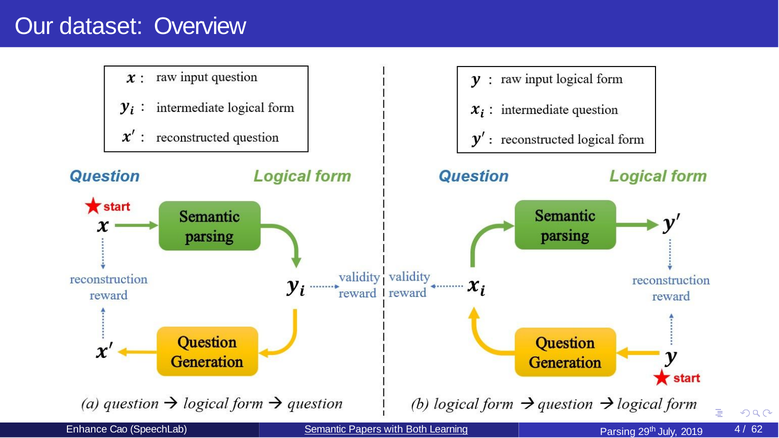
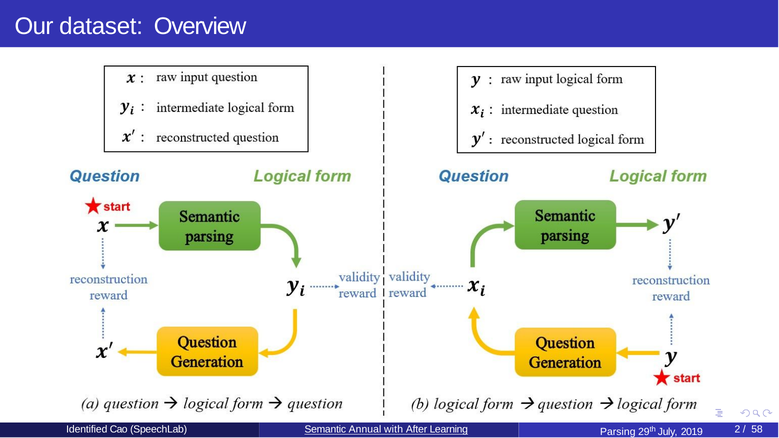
Enhance: Enhance -> Identified (87, 430)
Papers: Papers -> Annual (365, 430)
Both: Both -> After (417, 430)
4: 4 -> 2 (737, 430)
62: 62 -> 58 (757, 430)
